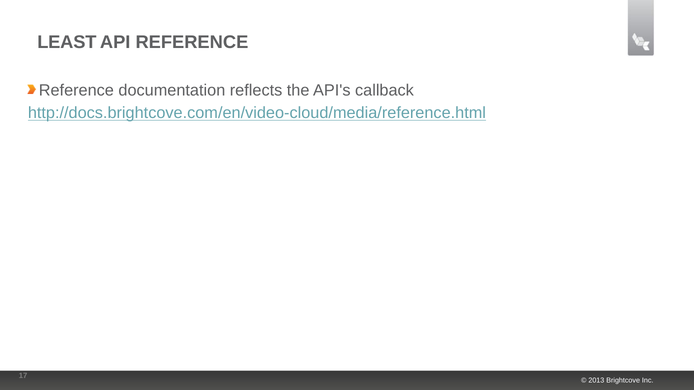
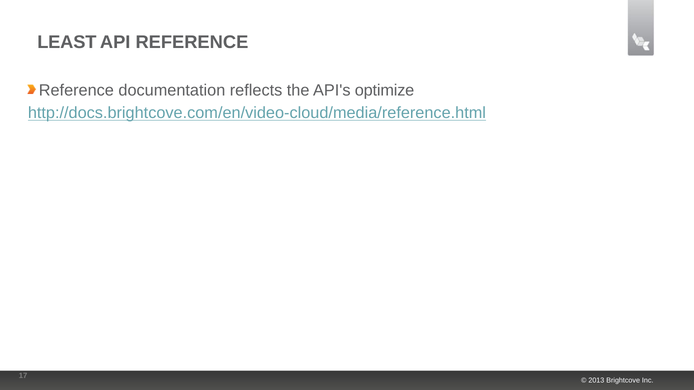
callback: callback -> optimize (385, 91)
